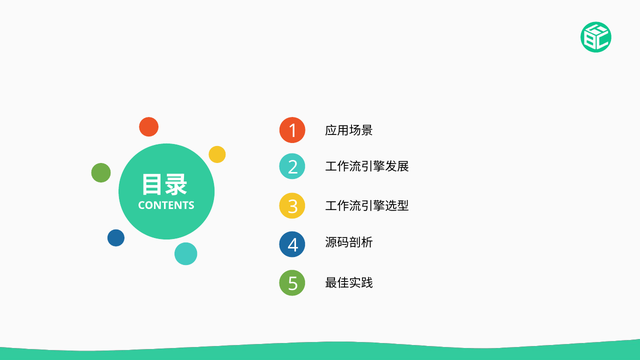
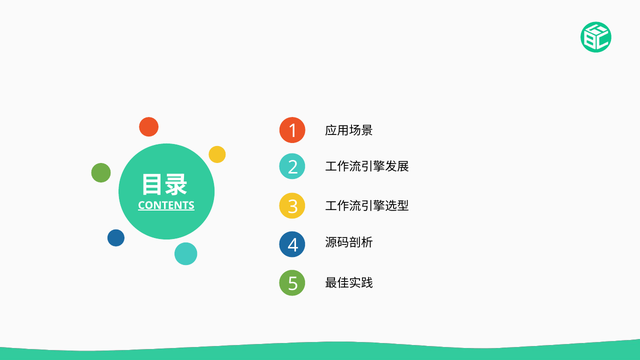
CONTENTS underline: none -> present (166, 205)
